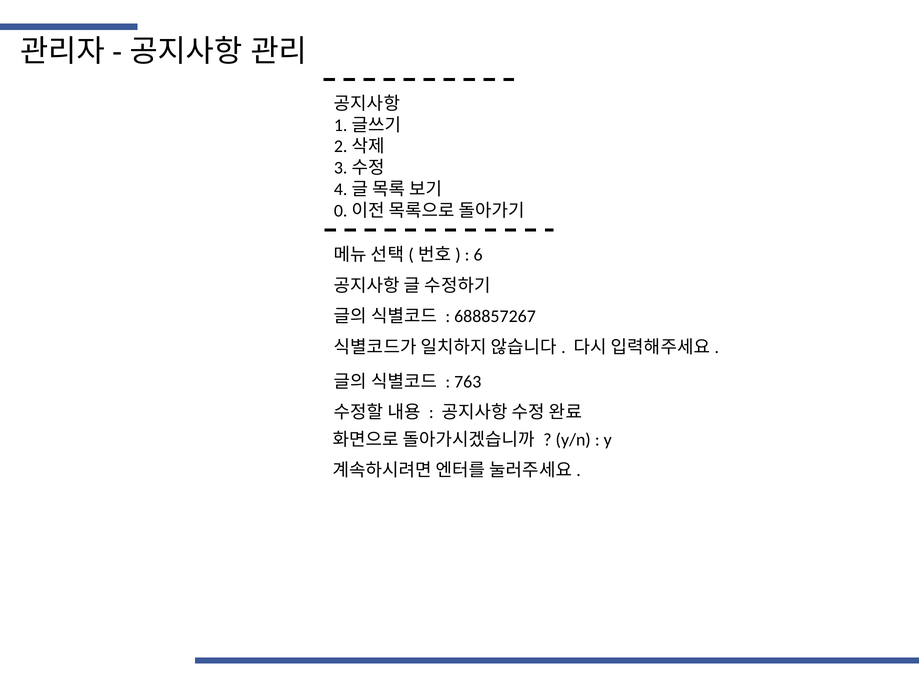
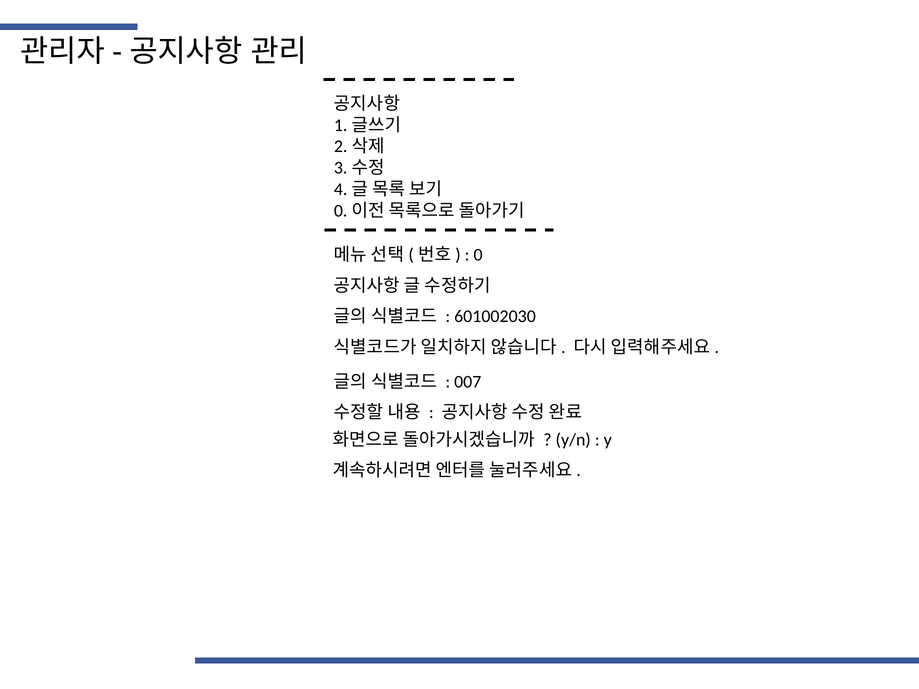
6: 6 -> 0 (478, 255)
688857267: 688857267 -> 601002030 (495, 316)
763: 763 -> 007 (468, 382)
